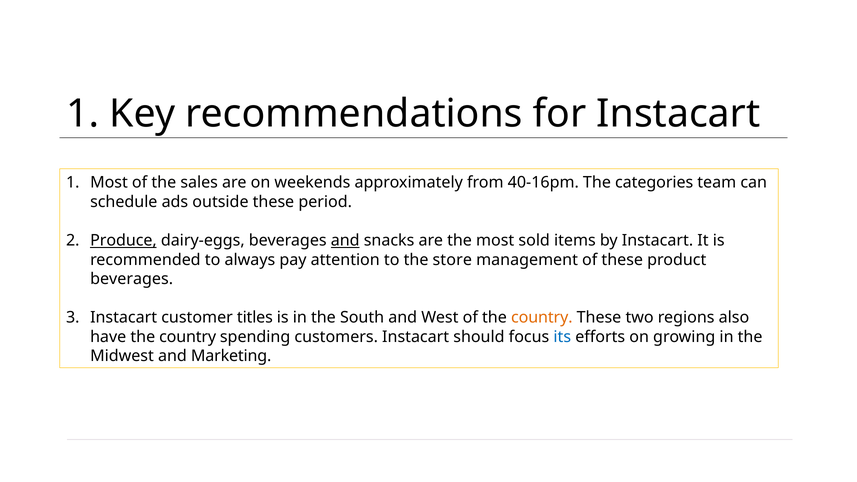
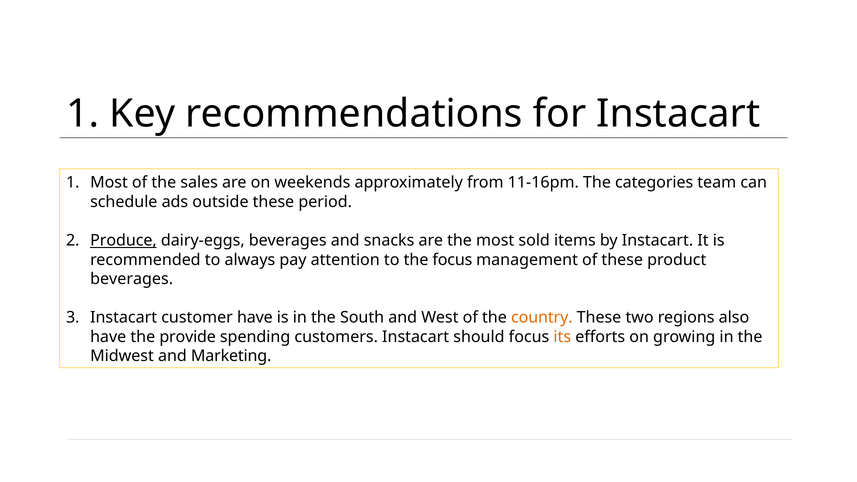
40-16pm: 40-16pm -> 11-16pm (543, 183)
and underline: present -> none (345, 241)
the store: store -> focus (452, 260)
customer titles: titles -> have (255, 318)
have the country: country -> provide (188, 337)
its colour: blue -> orange (562, 337)
